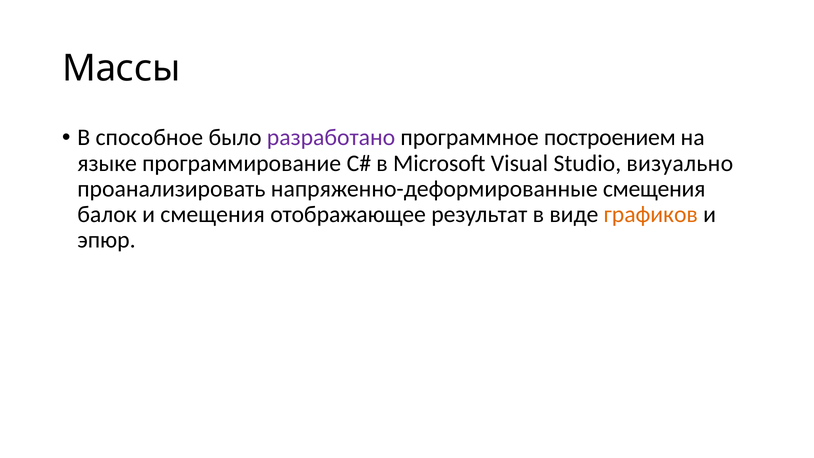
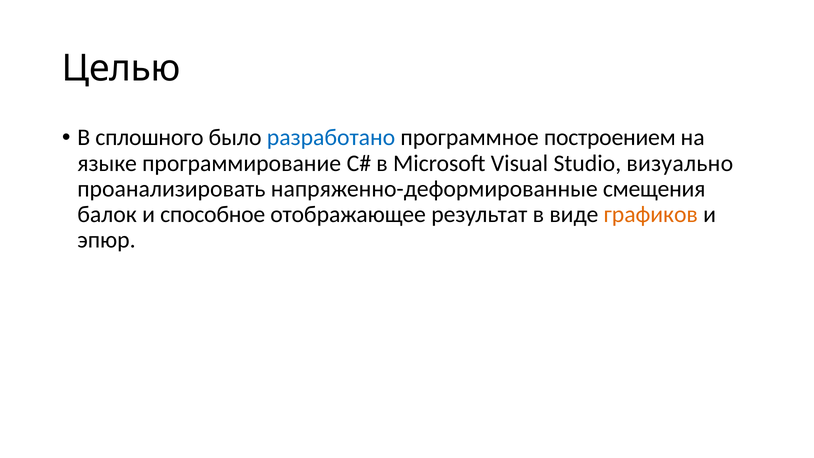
Массы: Массы -> Целью (121, 68)
способное: способное -> сплошного (149, 138)
разработано colour: purple -> blue (331, 138)
и смещения: смещения -> способное (213, 214)
